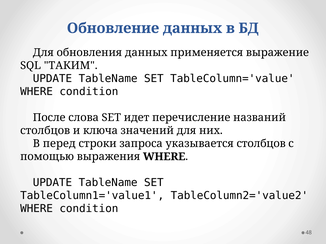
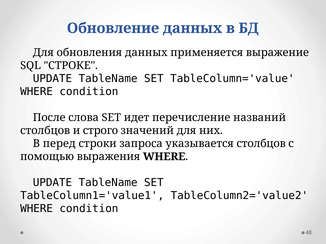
ТАКИМ: ТАКИМ -> СТРОКЕ (71, 66)
ключа: ключа -> строго (100, 131)
